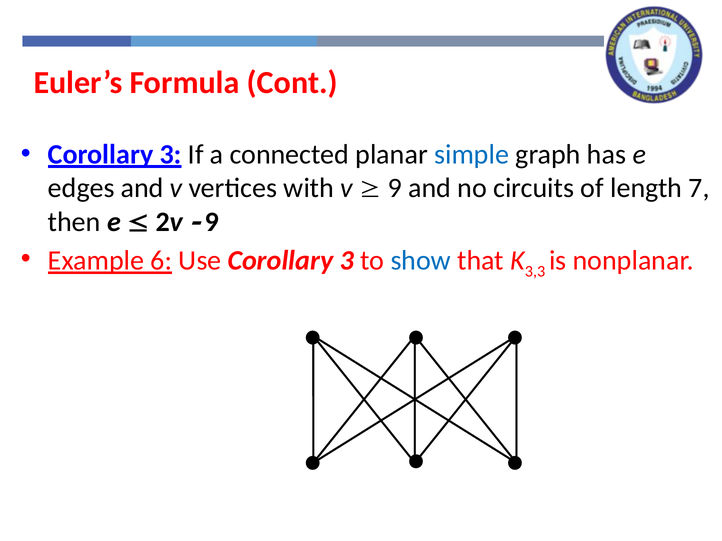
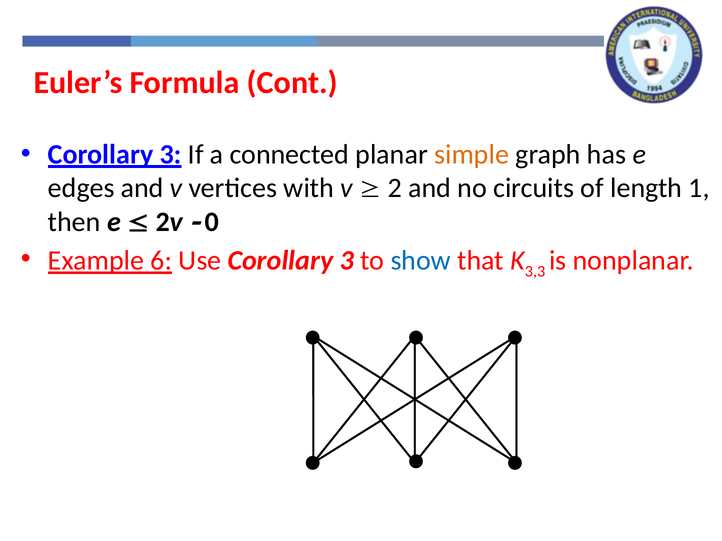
simple colour: blue -> orange (472, 155)
9: 9 -> 2 (395, 188)
7: 7 -> 1 (699, 188)
9: 9 -> 0 (212, 222)
